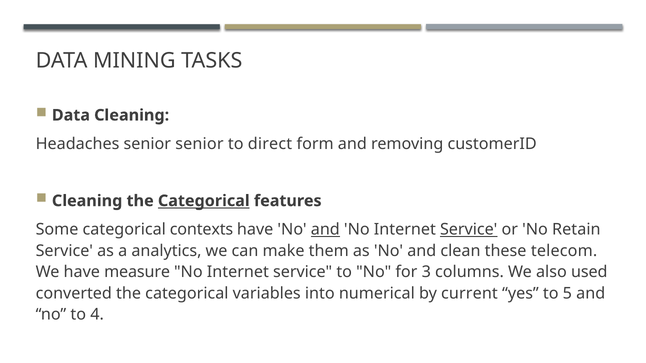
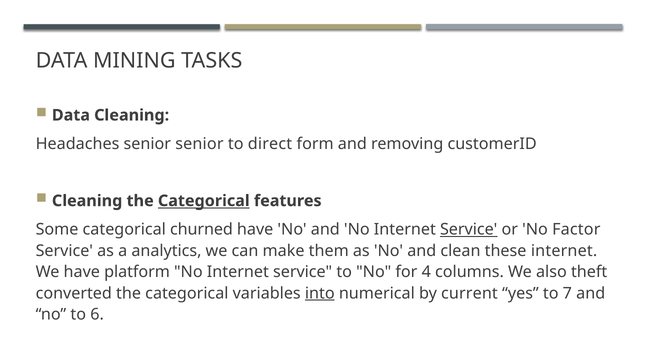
contexts: contexts -> churned (201, 230)
and underline: present -> none (325, 230)
Retain: Retain -> Factor (576, 230)
these telecom: telecom -> internet (564, 251)
measure: measure -> platform (137, 272)
3: 3 -> 4 (426, 272)
used: used -> theft (589, 272)
into underline: none -> present (320, 294)
5: 5 -> 7 (567, 294)
4: 4 -> 6 (97, 315)
